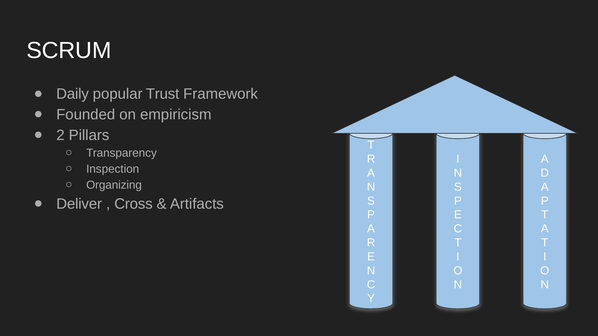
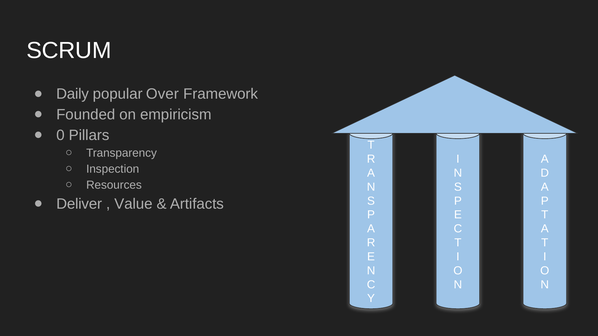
Trust: Trust -> Over (162, 94)
2: 2 -> 0 (60, 135)
Organizing: Organizing -> Resources (114, 185)
Cross: Cross -> Value (133, 204)
